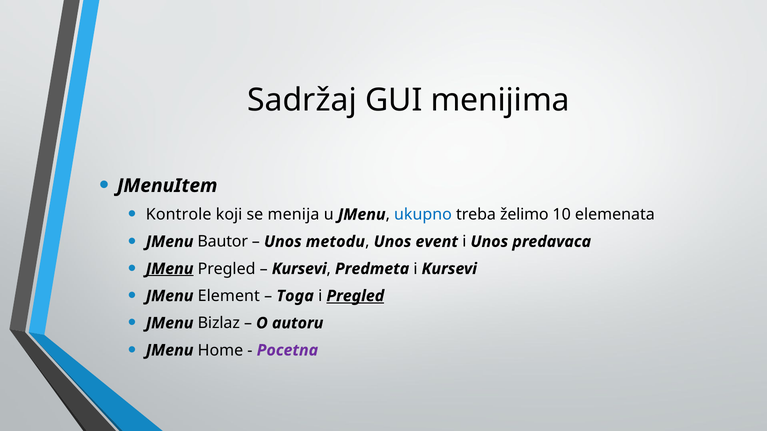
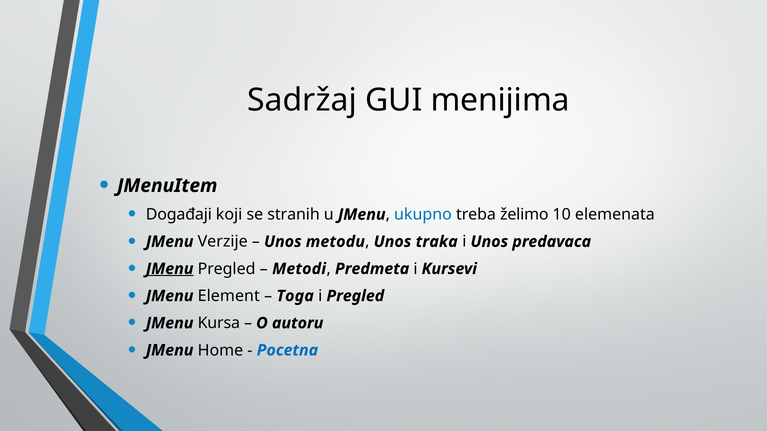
Kontrole: Kontrole -> Događaji (179, 215)
menija: menija -> stranih (294, 215)
Bautor: Bautor -> Verzije (223, 242)
event: event -> traka (437, 242)
Kursevi: Kursevi -> Metodi (299, 269)
Pregled underline: present -> none (355, 296)
Bizlaz: Bizlaz -> Kursa (219, 323)
Pocetna colour: purple -> blue (287, 351)
